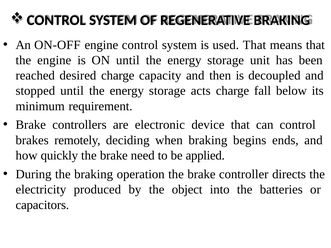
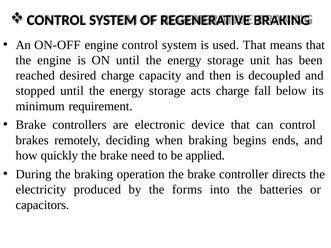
object: object -> forms (187, 190)
